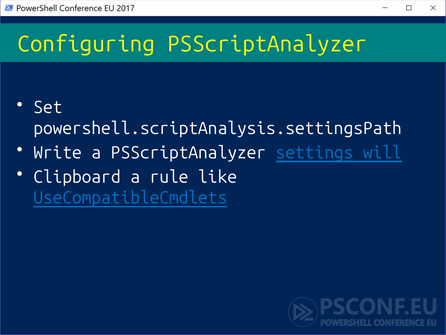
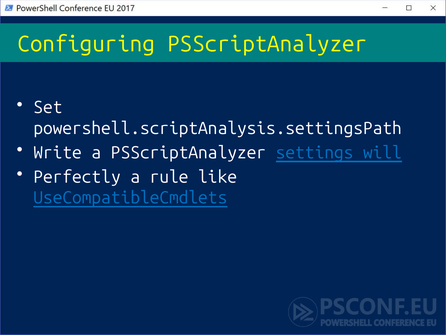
Clipboard: Clipboard -> Perfectly (77, 177)
